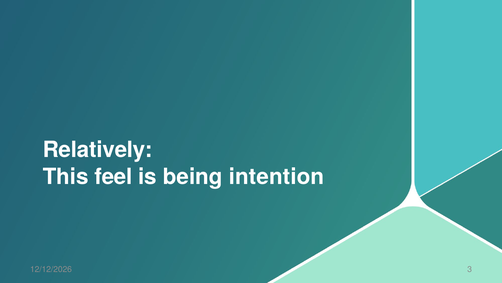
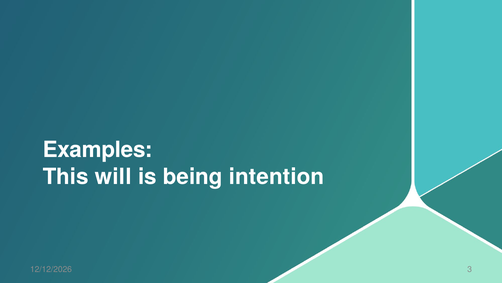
Relatively: Relatively -> Examples (98, 149)
feel: feel -> will (113, 176)
